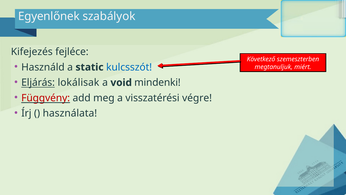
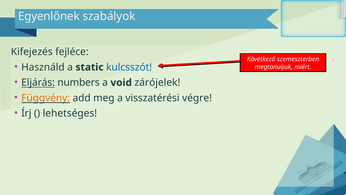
lokálisak: lokálisak -> numbers (79, 82)
mindenki: mindenki -> zárójelek (157, 82)
Függvény colour: red -> orange (46, 98)
használata: használata -> lehetséges (70, 113)
